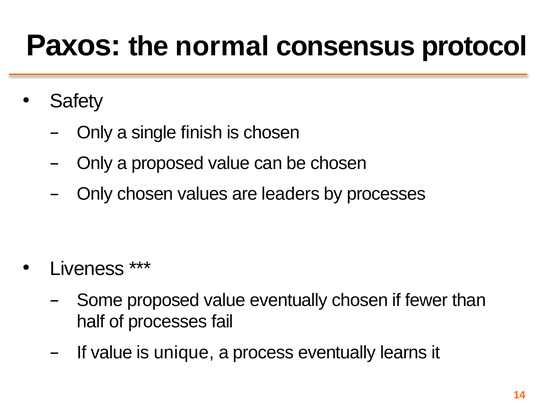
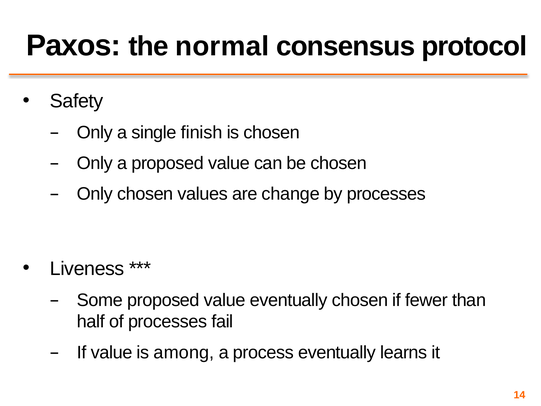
leaders: leaders -> change (291, 194)
unique: unique -> among (184, 352)
